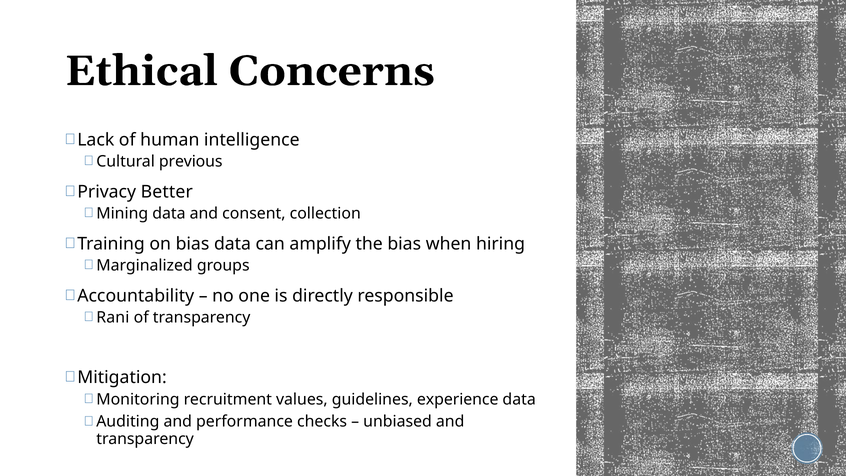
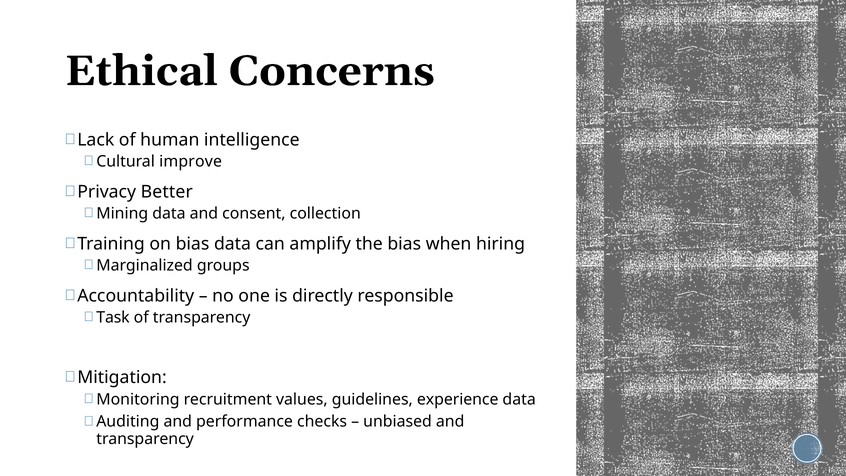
previous: previous -> improve (191, 161)
Rani: Rani -> Task (113, 318)
